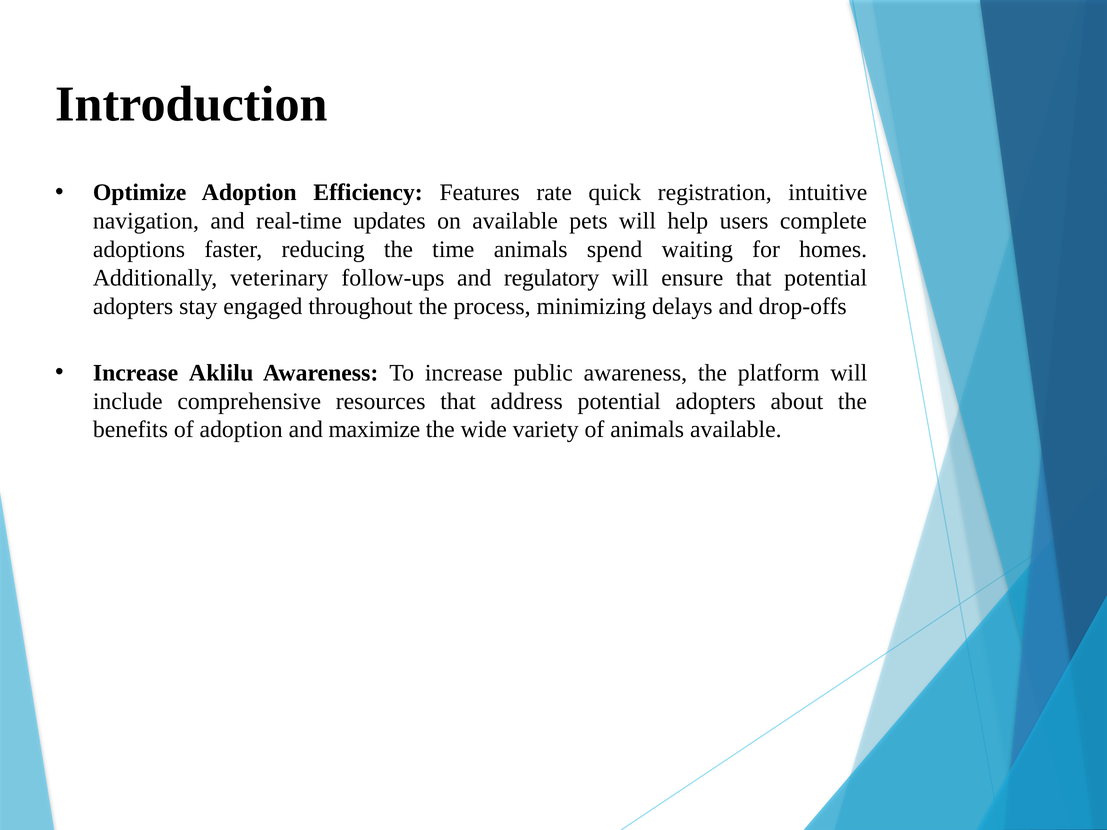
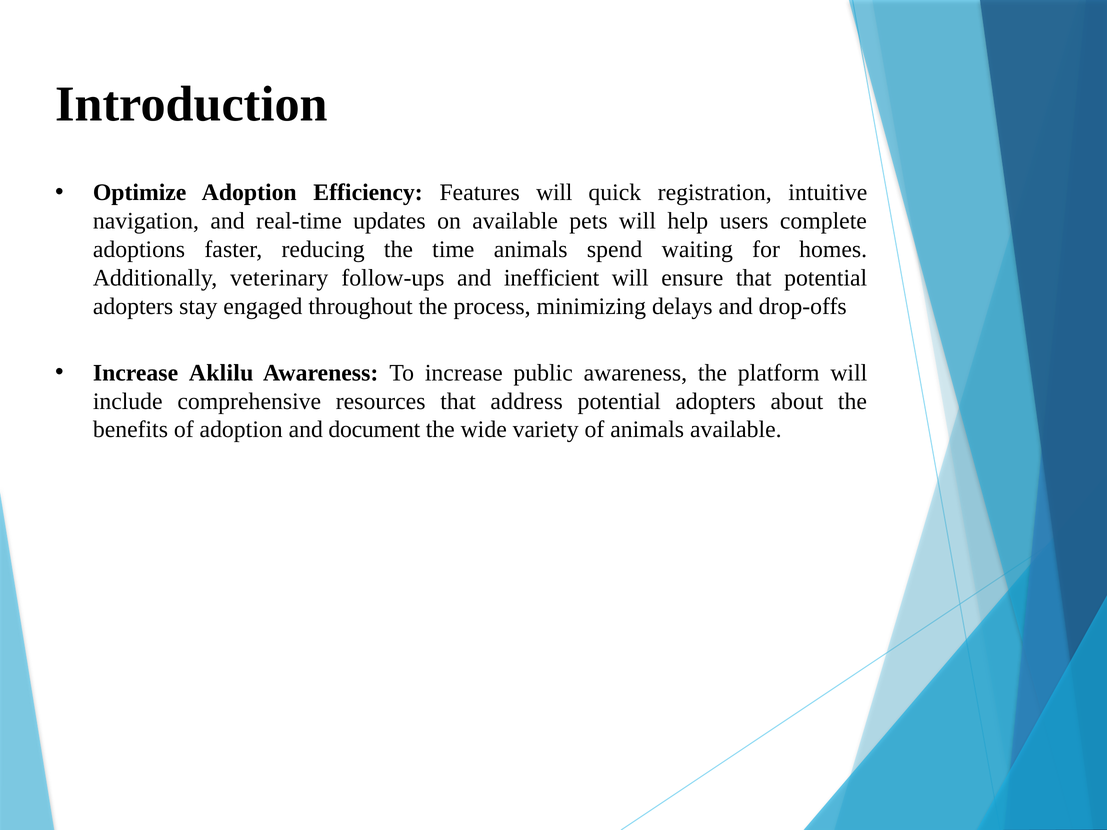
Features rate: rate -> will (554, 193)
regulatory: regulatory -> inefficient (552, 278)
maximize: maximize -> document (374, 430)
